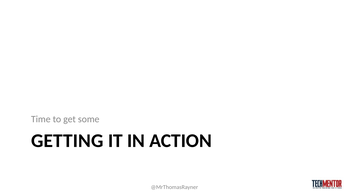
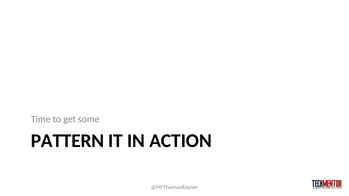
GETTING: GETTING -> PATTERN (67, 141)
